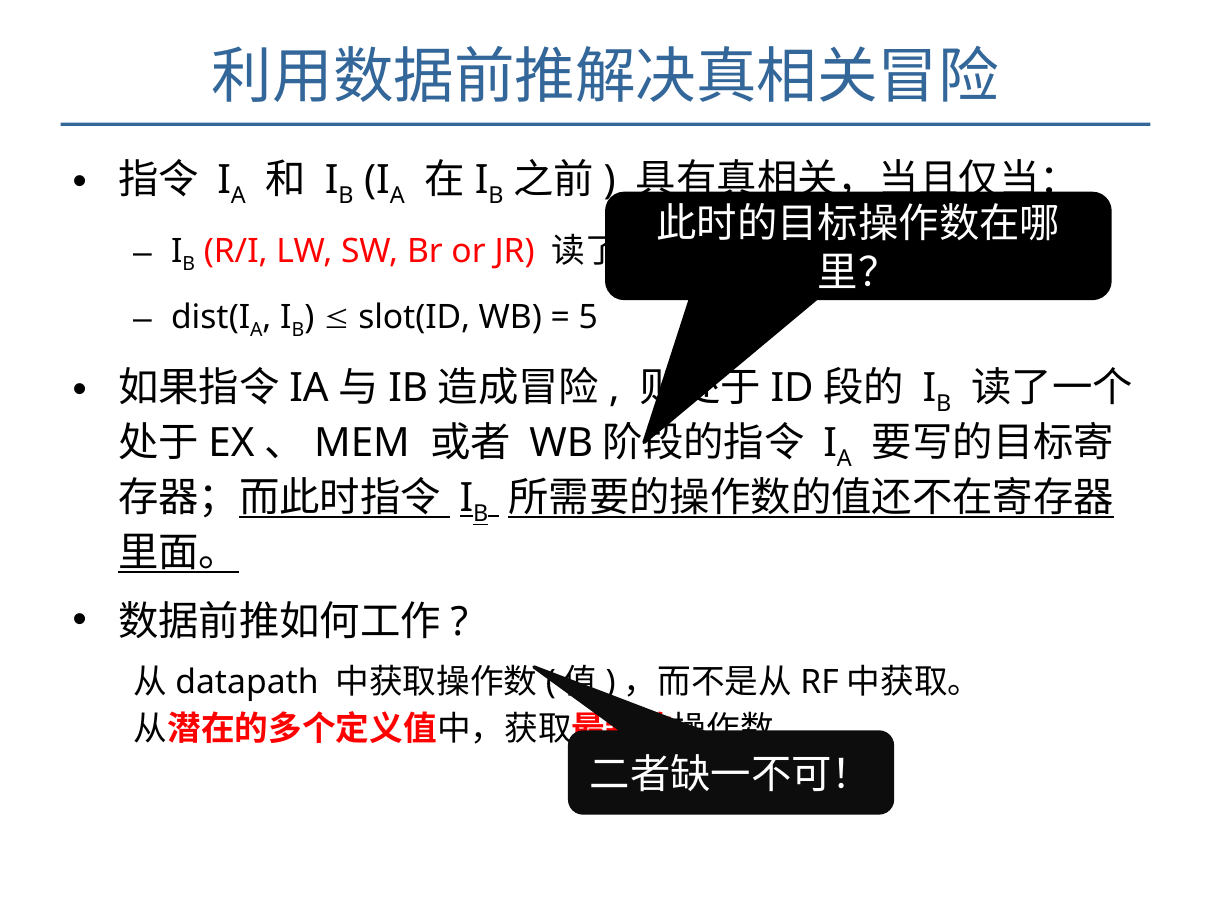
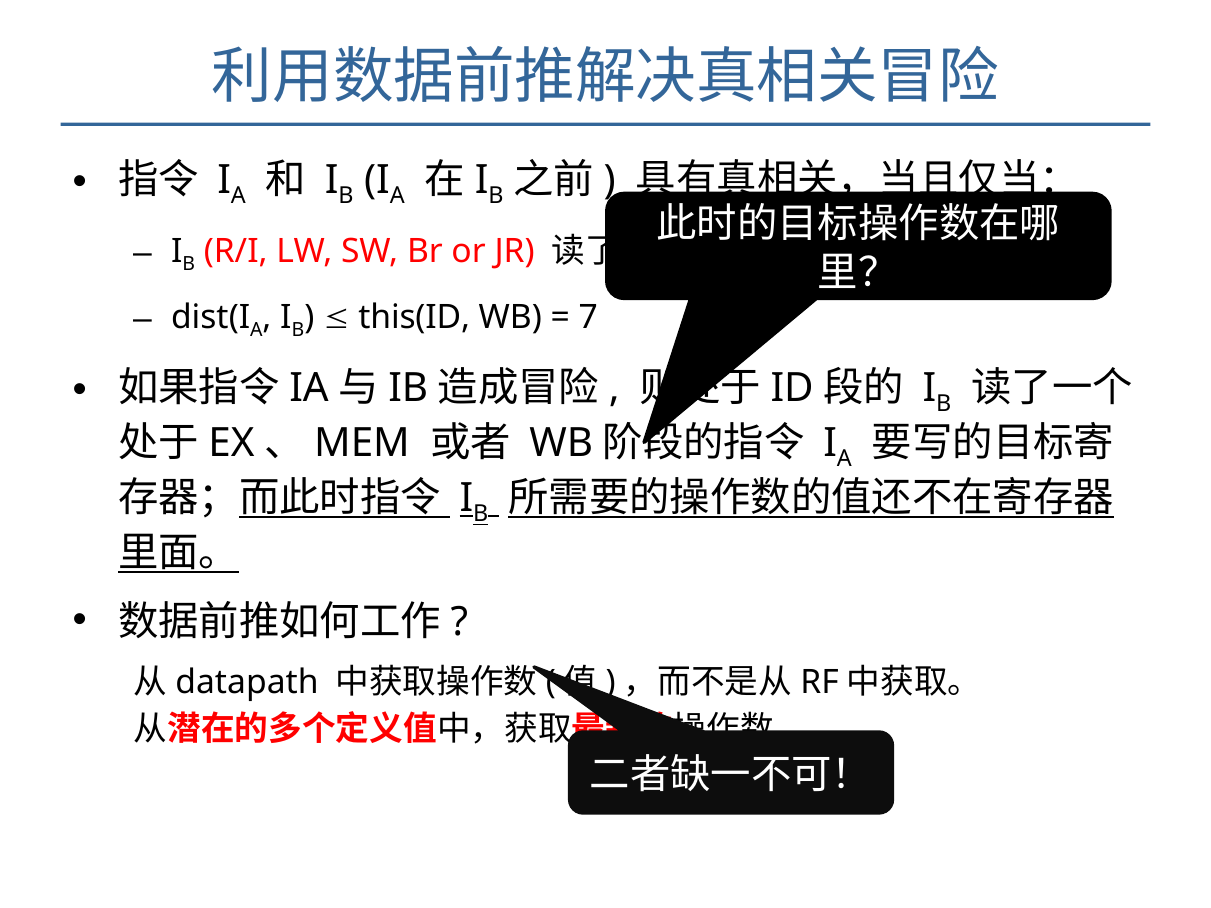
slot(ID: slot(ID -> this(ID (414, 317)
5: 5 -> 7 (588, 317)
